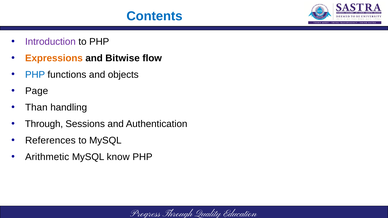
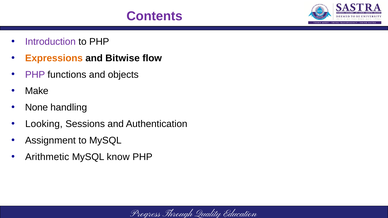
Contents colour: blue -> purple (154, 16)
PHP colour: blue -> purple (35, 75)
Page: Page -> Make (37, 91)
Than: Than -> None (36, 108)
Through: Through -> Looking (44, 124)
References: References -> Assignment (50, 141)
